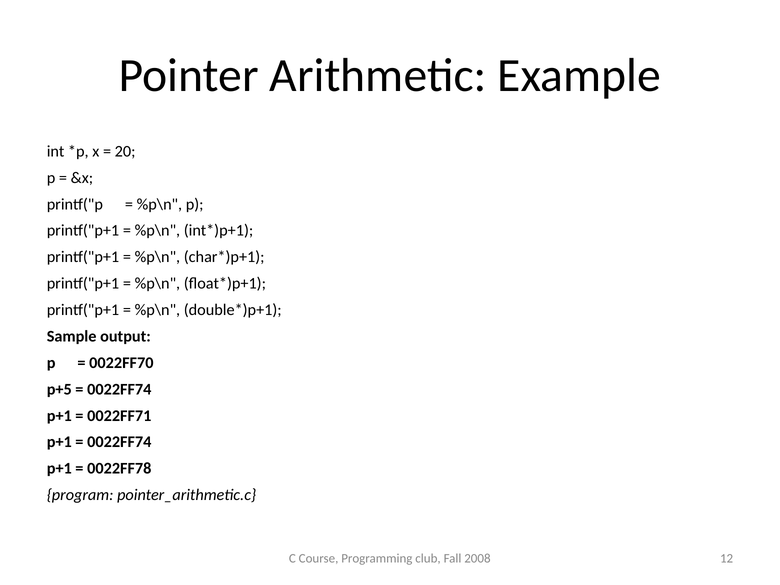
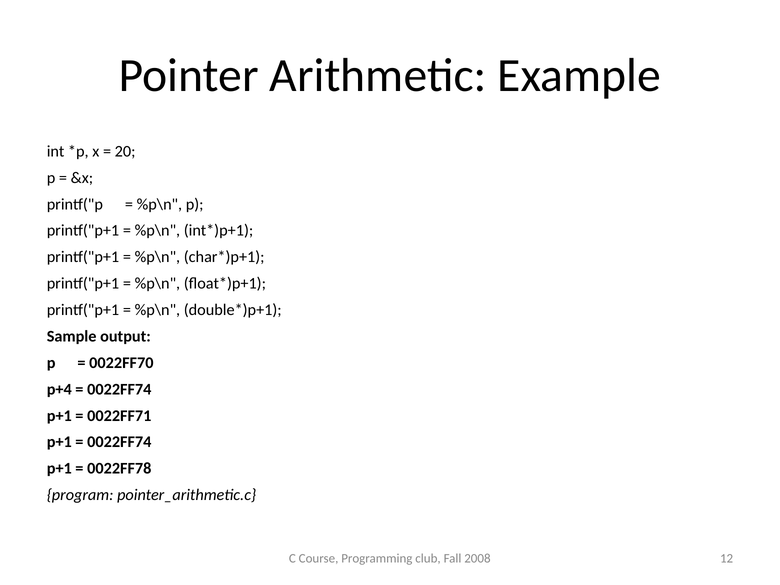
p+5: p+5 -> p+4 (59, 389)
